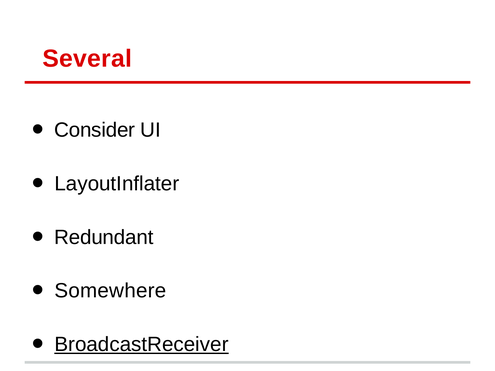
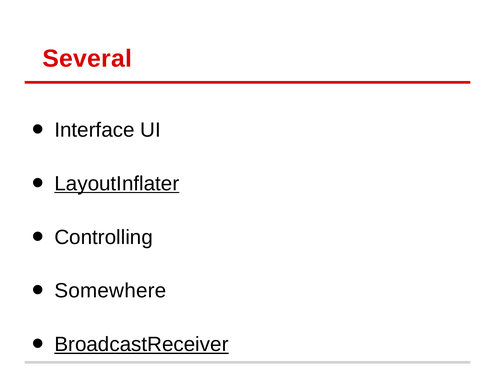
Consider: Consider -> Interface (95, 130)
LayoutInflater underline: none -> present (117, 184)
Redundant: Redundant -> Controlling (104, 237)
